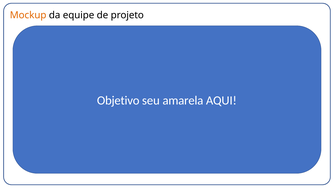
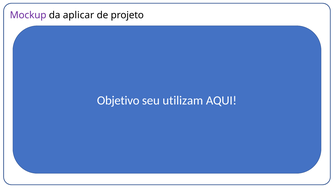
Mockup colour: orange -> purple (28, 15)
equipe: equipe -> aplicar (78, 15)
amarela: amarela -> utilizam (183, 100)
